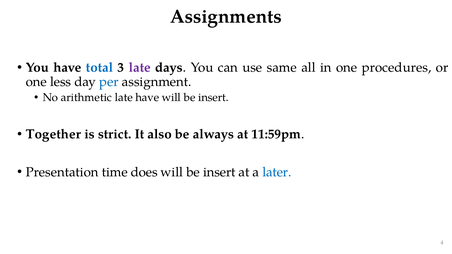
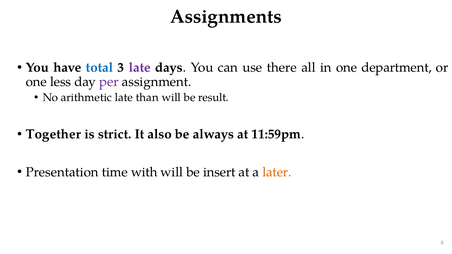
same: same -> there (282, 68)
procedures: procedures -> department (397, 68)
per colour: blue -> purple (109, 82)
late have: have -> than (147, 98)
insert: insert -> result (213, 98)
does: does -> with (144, 172)
later colour: blue -> orange (277, 172)
